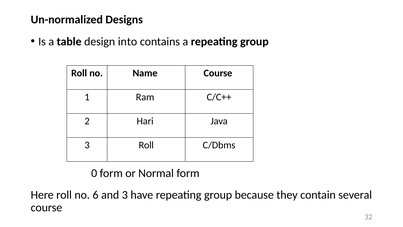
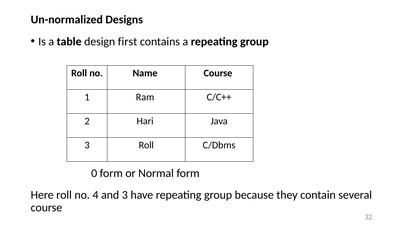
into: into -> first (128, 42)
6: 6 -> 4 (96, 195)
